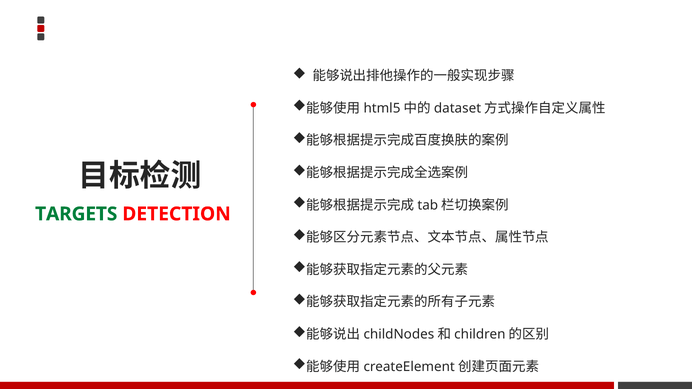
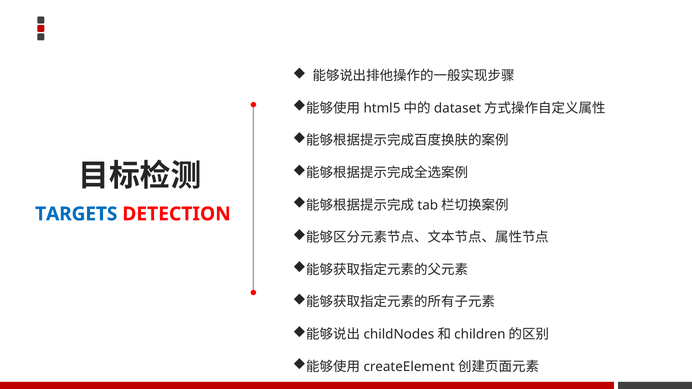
TARGETS colour: green -> blue (76, 214)
